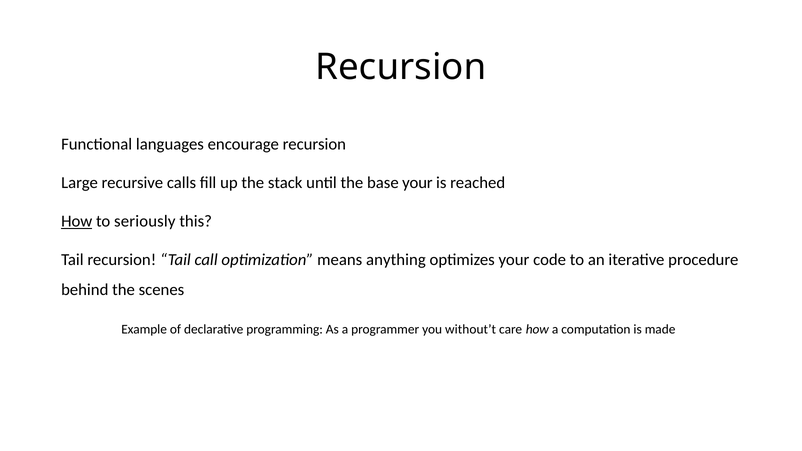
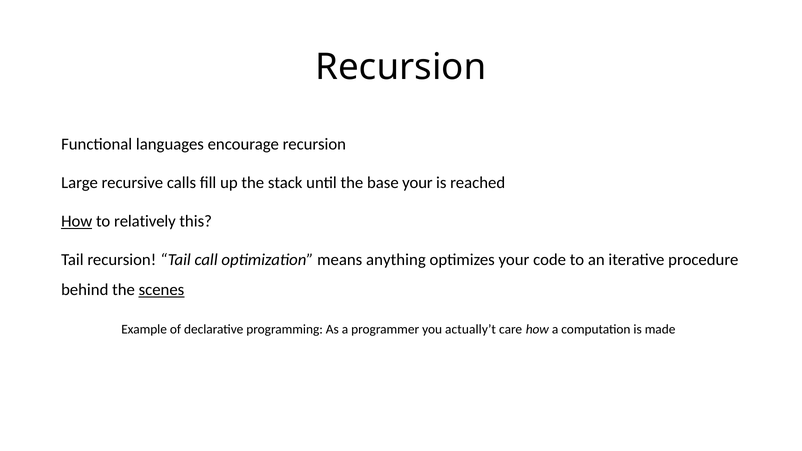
seriously: seriously -> relatively (145, 221)
scenes underline: none -> present (161, 290)
without’t: without’t -> actually’t (471, 330)
